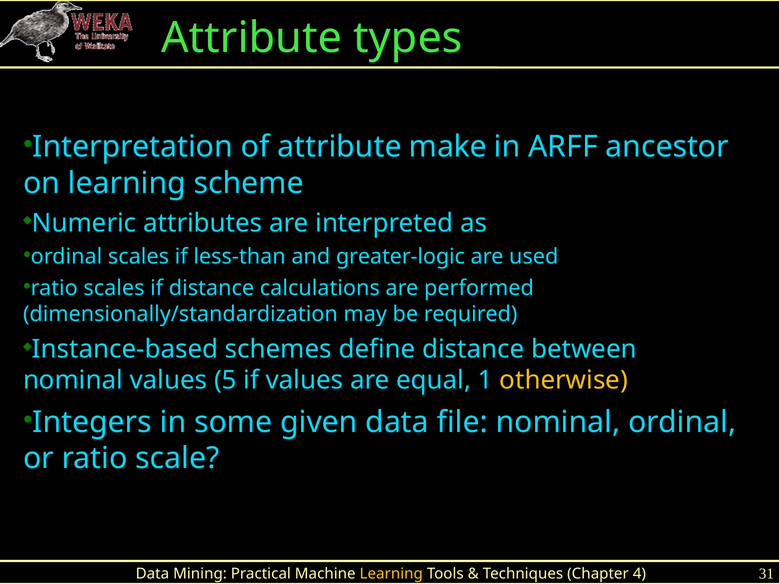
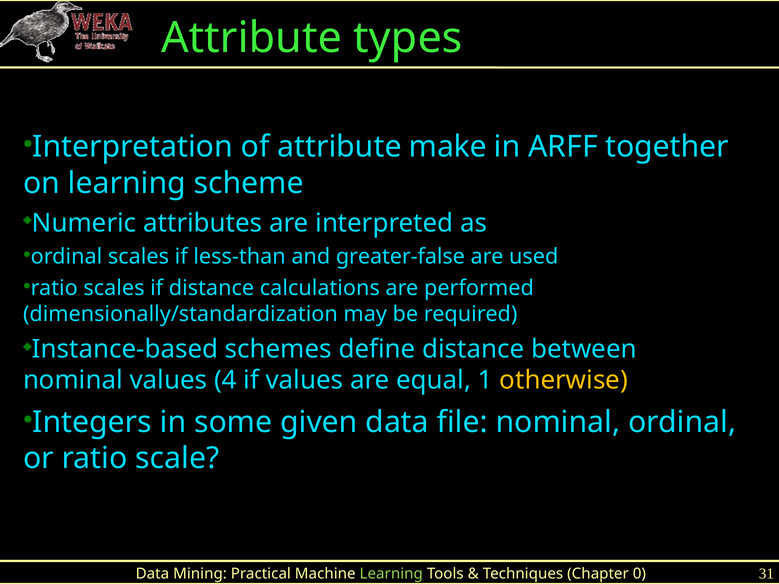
ancestor: ancestor -> together (667, 147)
greater-logic: greater-logic -> greater-false (400, 257)
5: 5 -> 4 (225, 381)
Learning colour: yellow -> light green (391, 574)
4: 4 -> 0 (639, 574)
